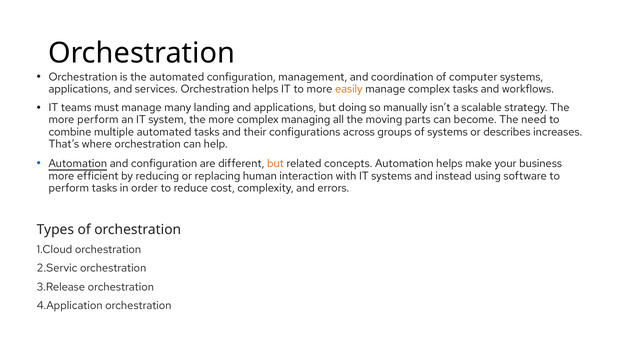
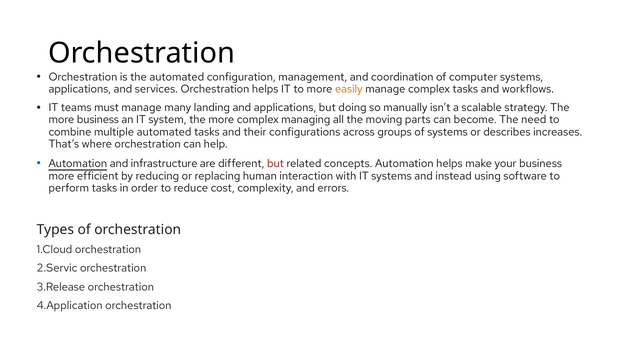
more perform: perform -> business (98, 120)
and configuration: configuration -> infrastructure (164, 164)
but colour: orange -> red (275, 164)
